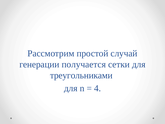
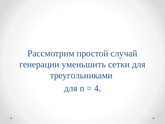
получается: получается -> уменьшить (84, 64)
